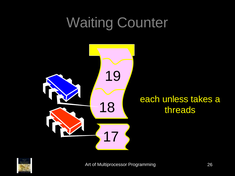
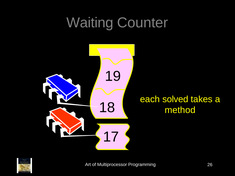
unless: unless -> solved (175, 99)
threads: threads -> method (180, 110)
